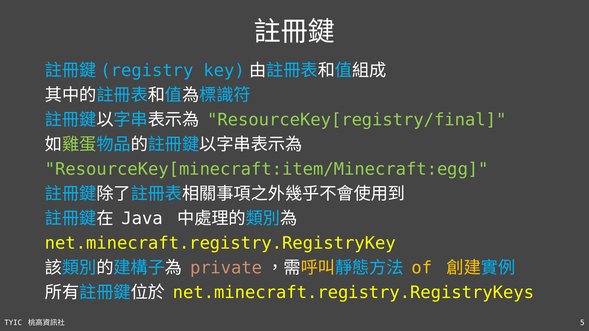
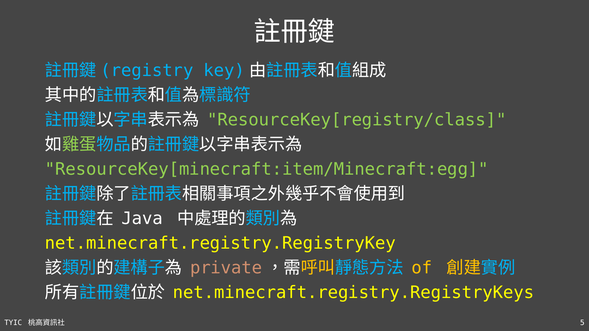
ResourceKey[registry/final: ResourceKey[registry/final -> ResourceKey[registry/class (357, 120)
